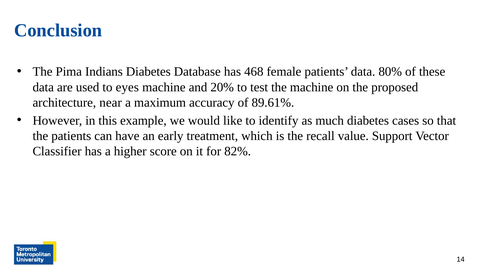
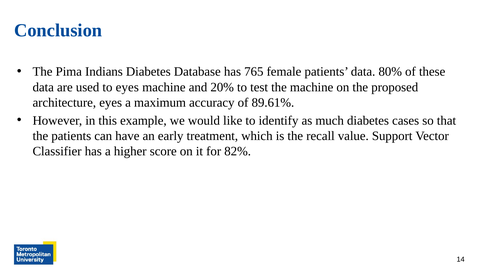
468: 468 -> 765 (254, 72)
architecture near: near -> eyes (111, 102)
